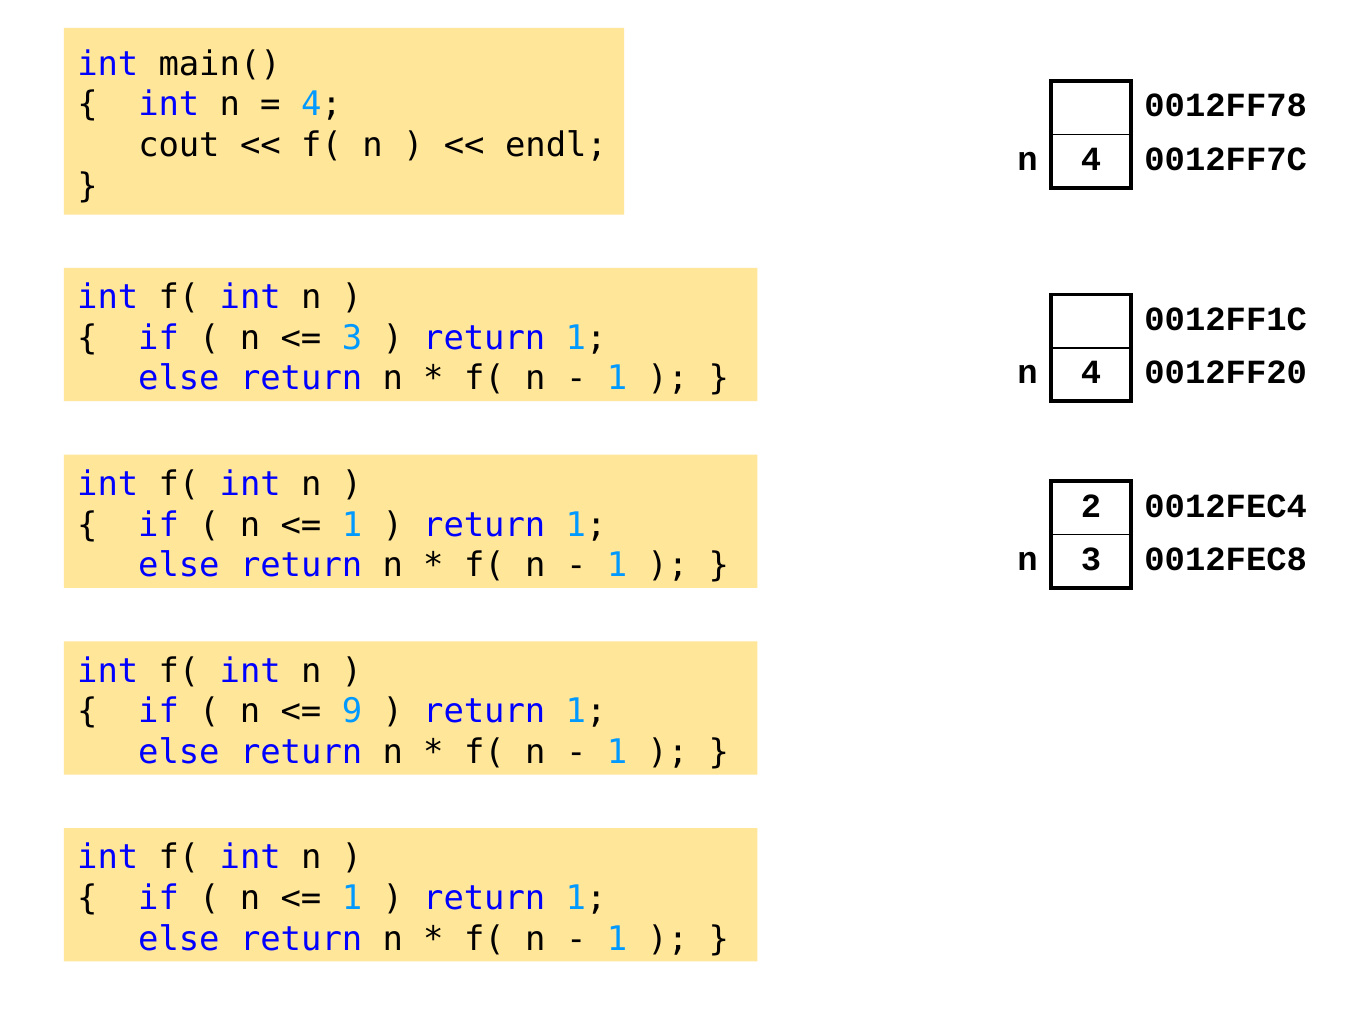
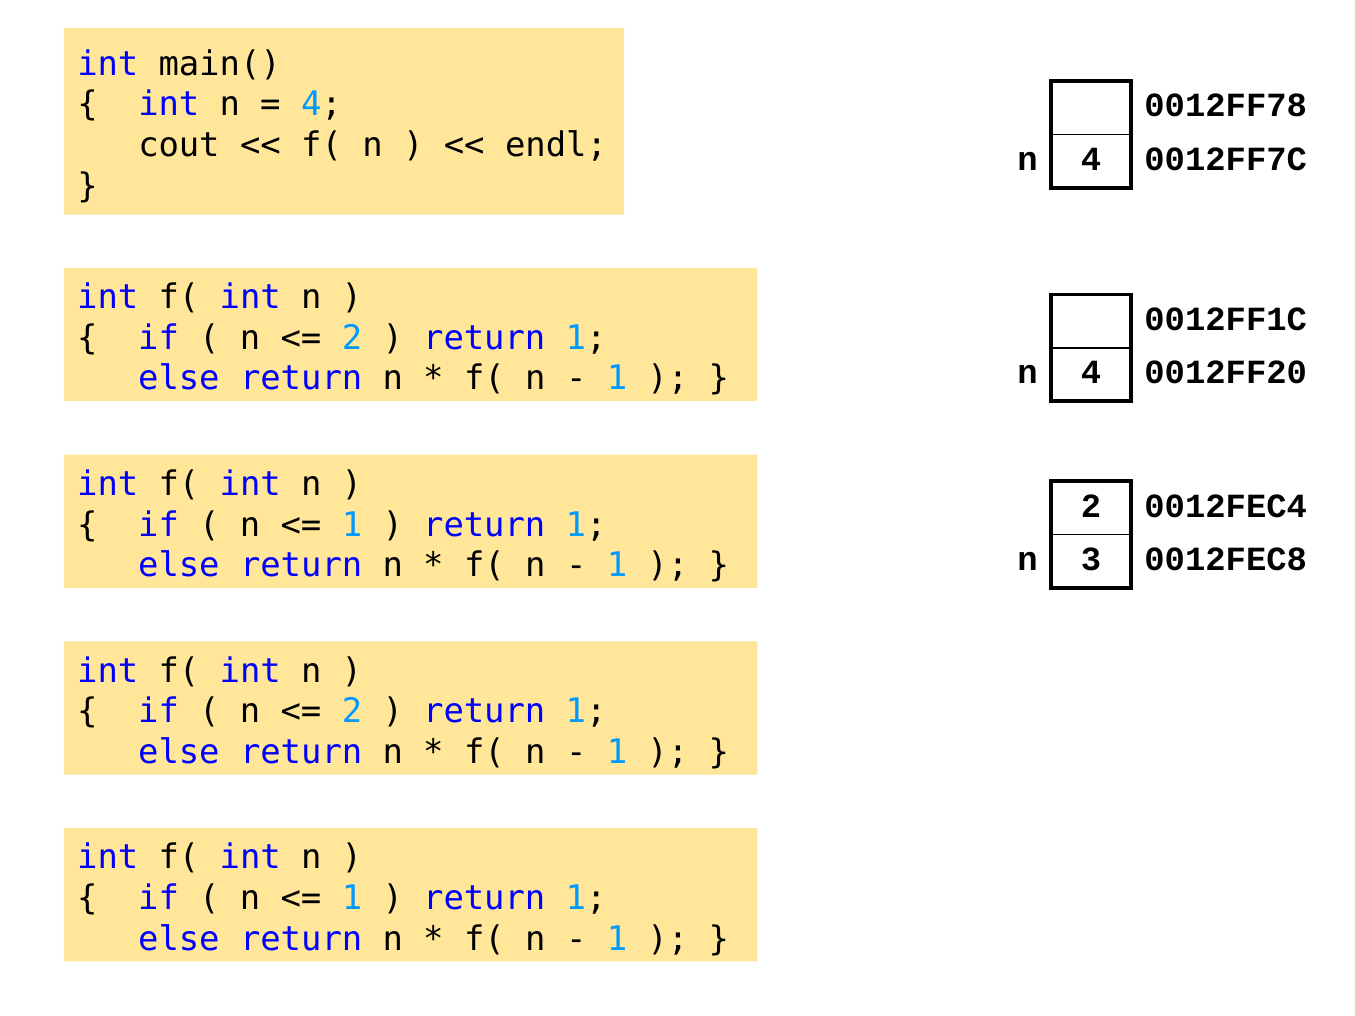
3: 3 -> 2 (352, 338)
9: 9 -> 2 (352, 712)
